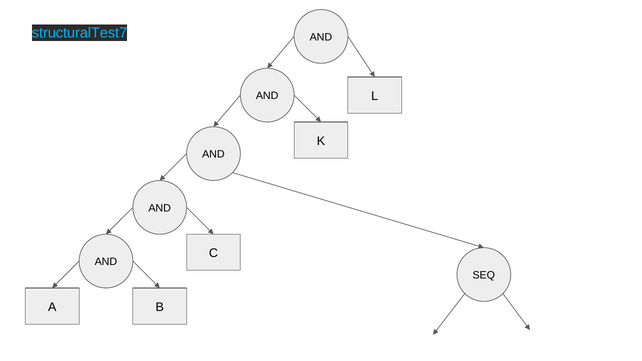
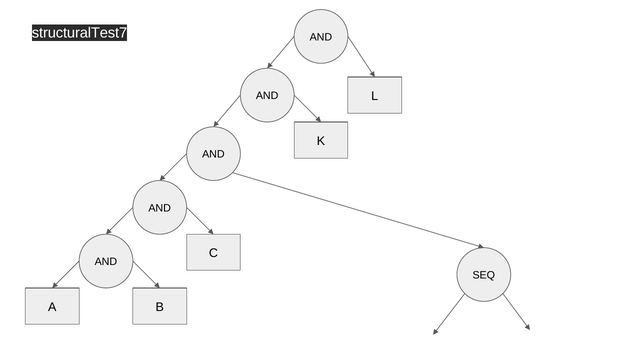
structuralTest7 colour: light blue -> white (80, 33)
